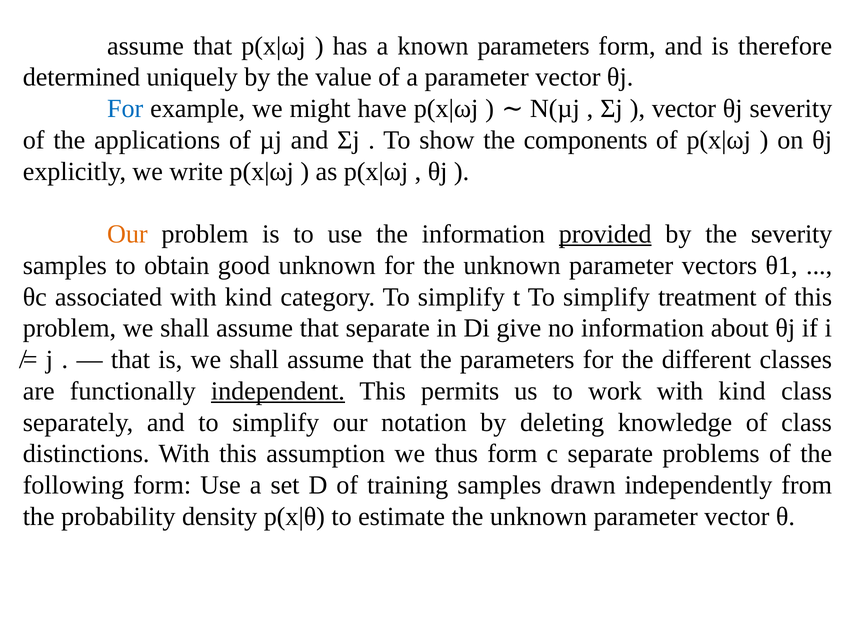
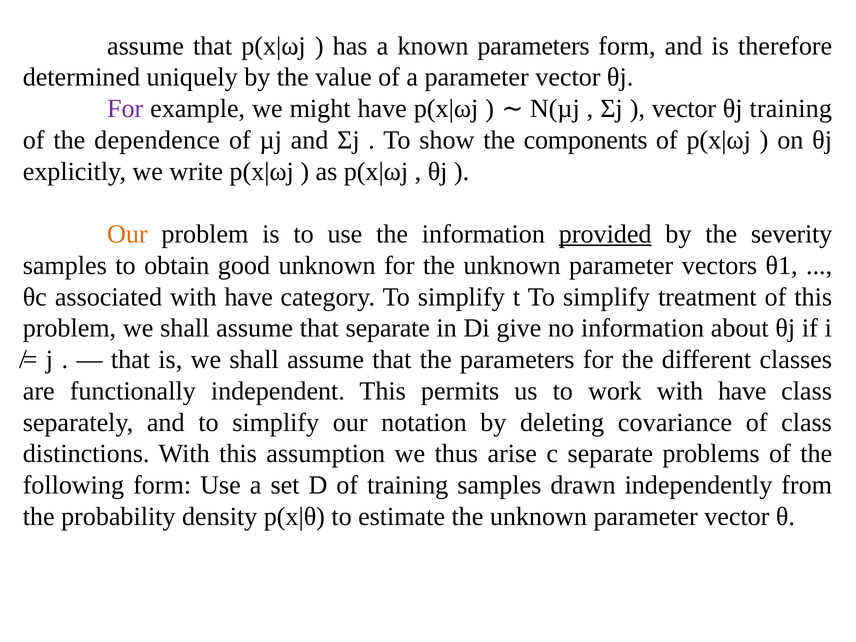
For colour: blue -> purple (125, 109)
θj severity: severity -> training (791, 109)
applications: applications -> dependence (157, 140)
associated with kind: kind -> have (249, 297)
independent underline: present -> none (278, 391)
work with kind: kind -> have (742, 391)
knowledge: knowledge -> covariance (675, 422)
thus form: form -> arise (512, 454)
